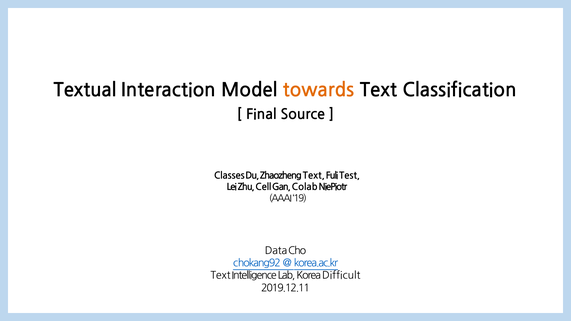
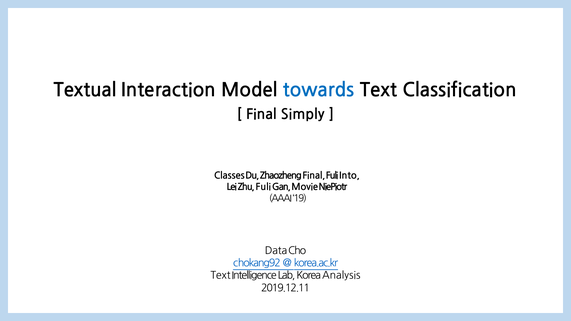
towards colour: orange -> blue (319, 90)
Source: Source -> Simply (303, 114)
Zhaozheng Text: Text -> Final (314, 176)
Test: Test -> Into (349, 176)
Zhu Cell: Cell -> Fuli (263, 187)
Colab: Colab -> Movie (305, 187)
Difficult: Difficult -> Analysis (341, 276)
